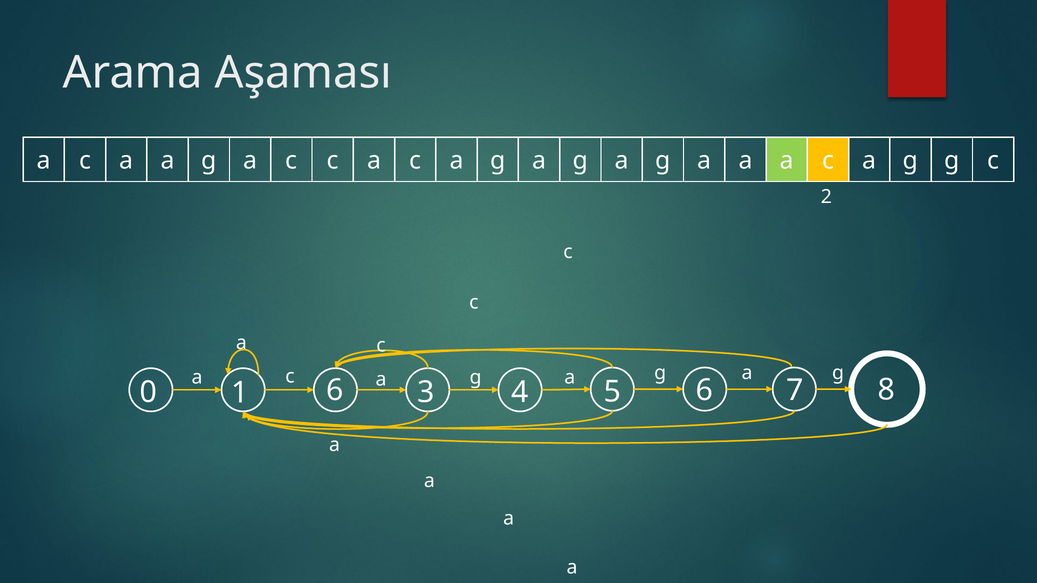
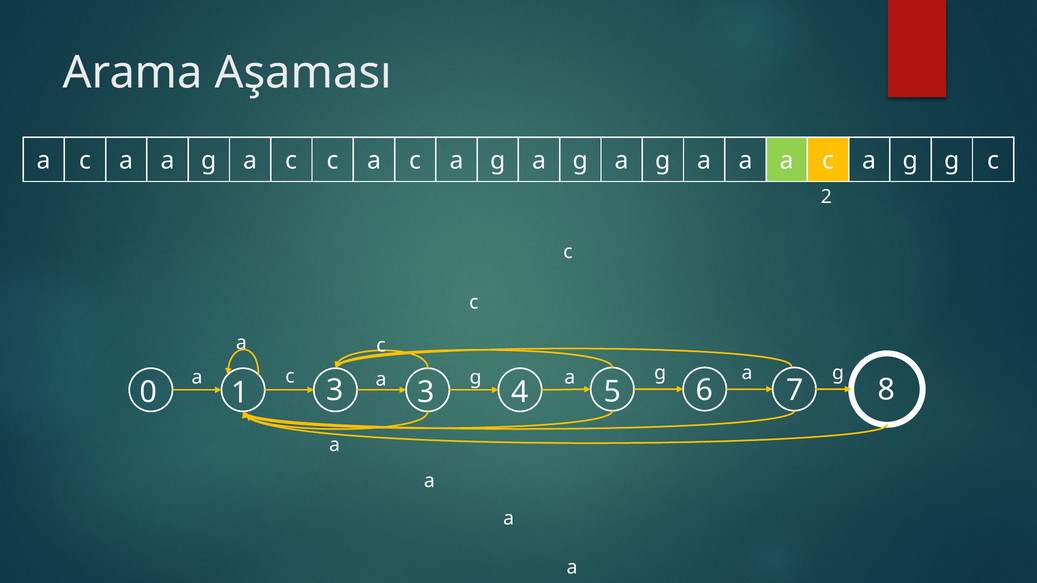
1 6: 6 -> 3 (335, 390)
